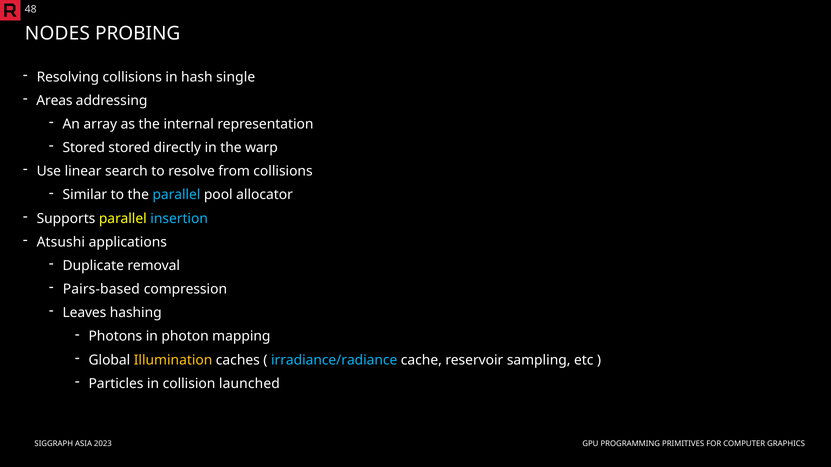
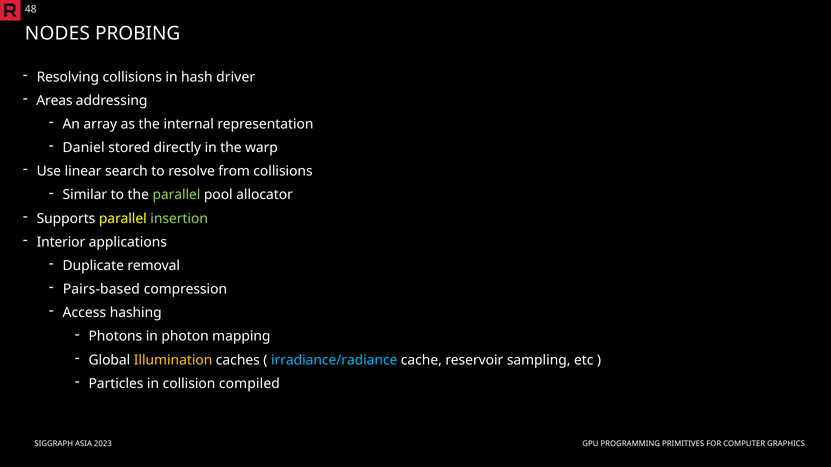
single: single -> driver (236, 77)
Stored: Stored -> Daniel (84, 148)
parallel colour: light blue -> light green (176, 195)
insertion colour: light blue -> light green (179, 219)
Atsushi: Atsushi -> Interior (61, 242)
Leaves: Leaves -> Access (84, 313)
launched: launched -> compiled (249, 384)
